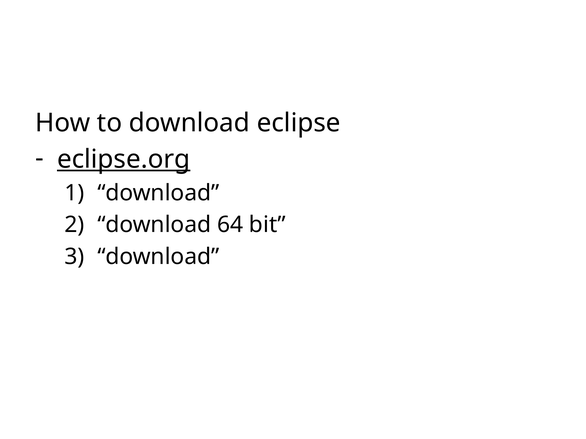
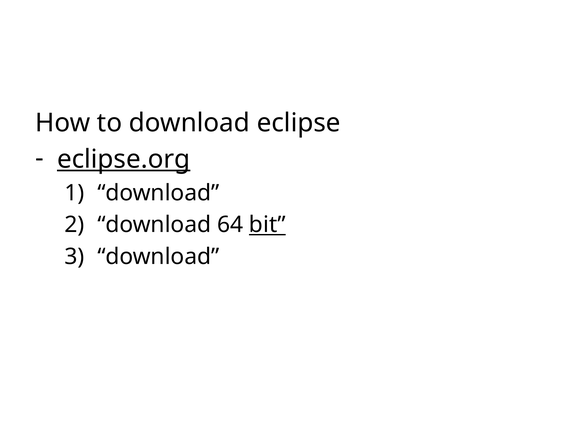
bit underline: none -> present (267, 225)
